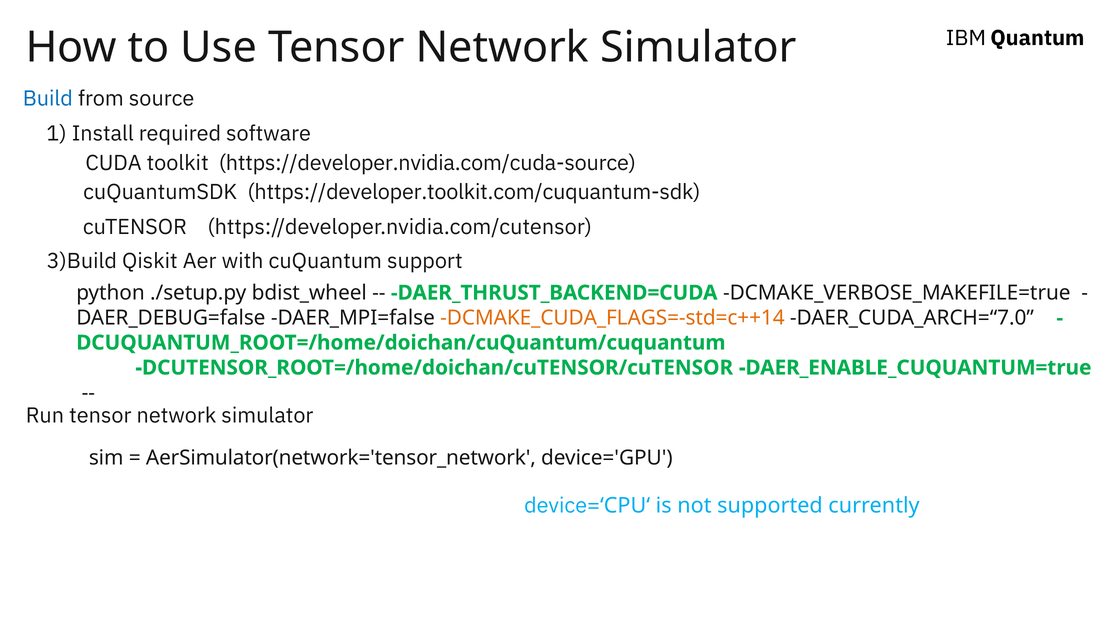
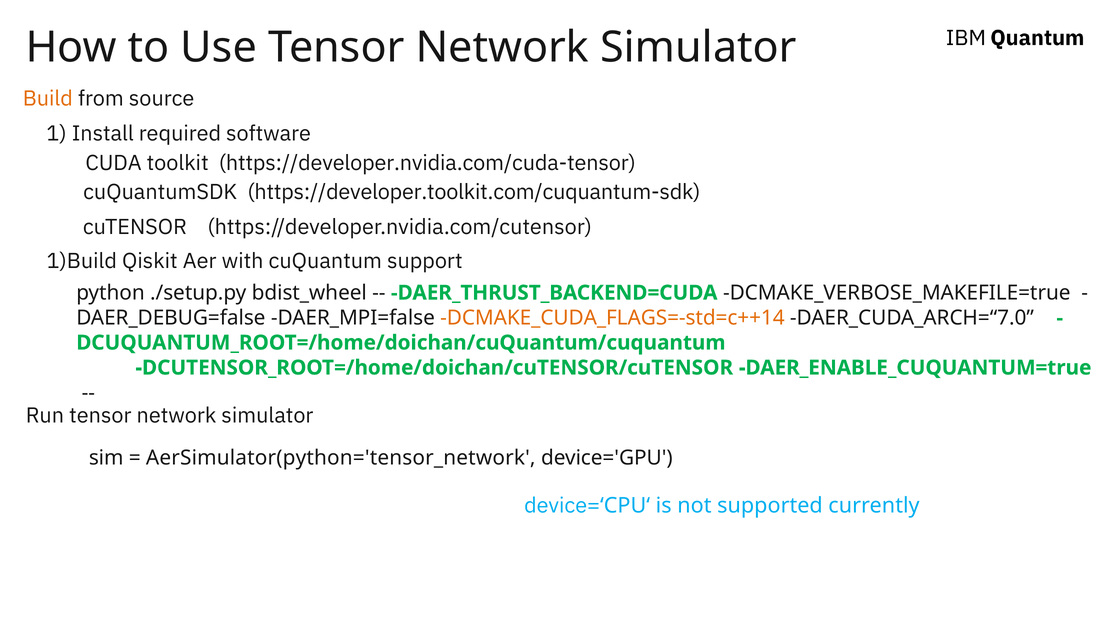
Build colour: blue -> orange (48, 99)
https://developer.nvidia.com/cuda-source: https://developer.nvidia.com/cuda-source -> https://developer.nvidia.com/cuda-tensor (427, 163)
3)Build: 3)Build -> 1)Build (82, 261)
AerSimulator(network='tensor_network: AerSimulator(network='tensor_network -> AerSimulator(python='tensor_network (341, 457)
